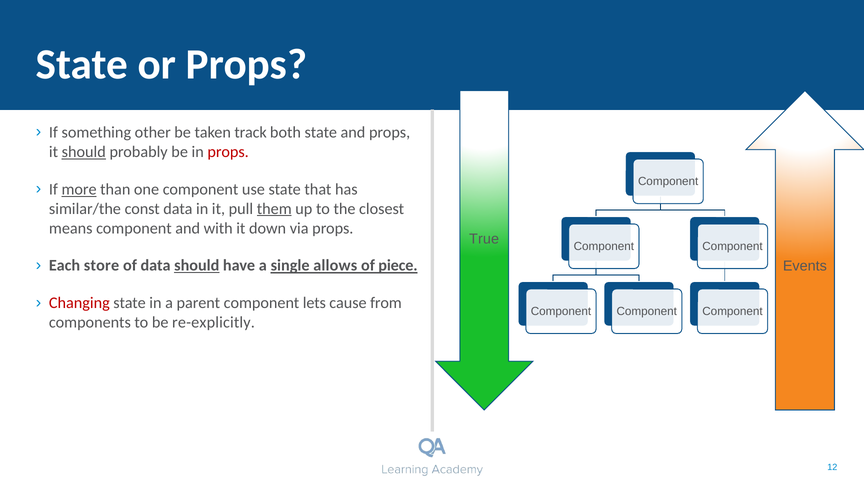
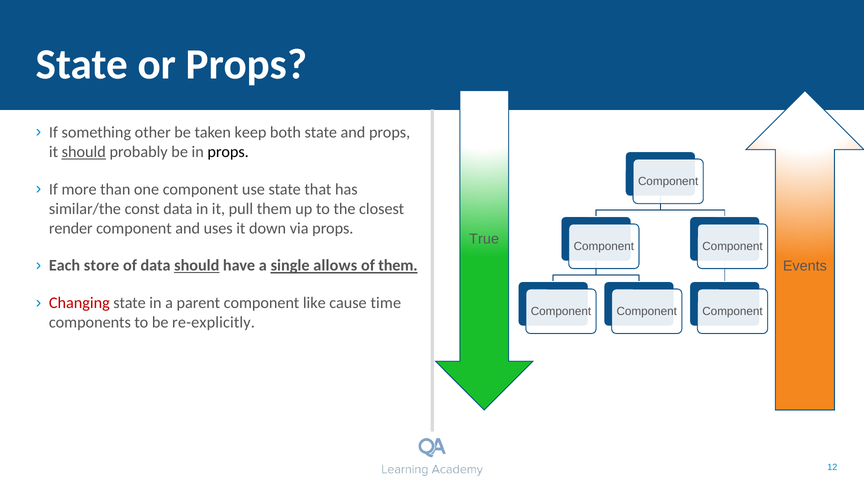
track: track -> keep (251, 132)
props colour: red -> black (228, 152)
more underline: present -> none (79, 189)
them underline: present -> none (274, 209)
means: means -> render (71, 228)
with: with -> uses (218, 228)
of piece: piece -> them (398, 266)
lets: lets -> like (314, 303)
from: from -> time (386, 303)
